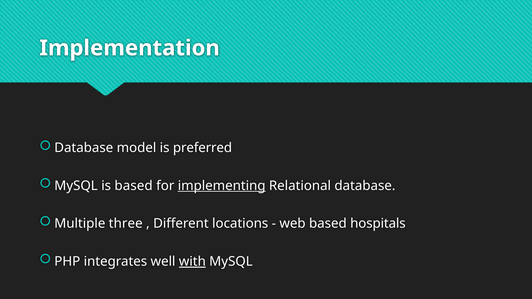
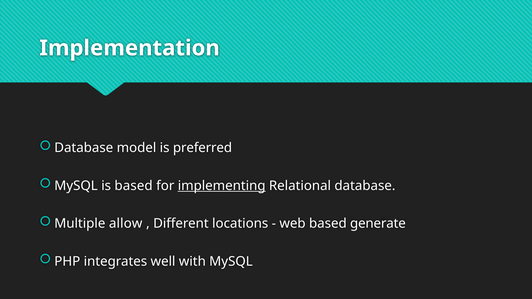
three: three -> allow (126, 224)
hospitals: hospitals -> generate (378, 224)
with underline: present -> none (192, 262)
